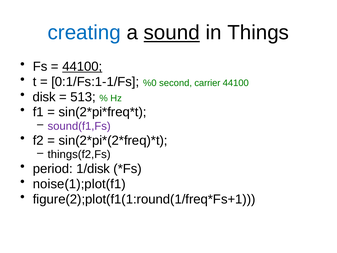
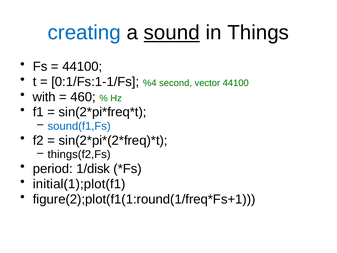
44100 underline: present -> none (82, 66)
%0: %0 -> %4 (150, 83)
carrier: carrier -> vector (207, 83)
disk: disk -> with (44, 97)
513: 513 -> 460 (83, 97)
sound(f1,Fs colour: purple -> blue (79, 126)
noise(1);plot(f1: noise(1);plot(f1 -> initial(1);plot(f1 (79, 184)
